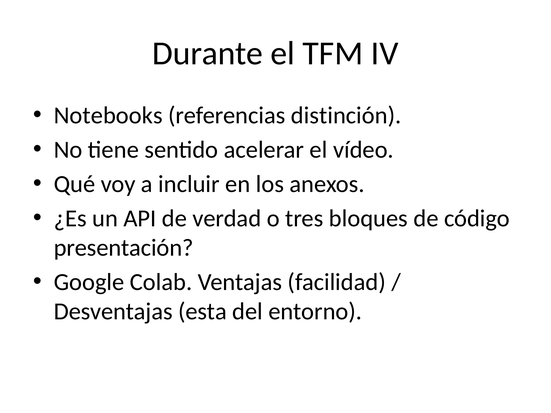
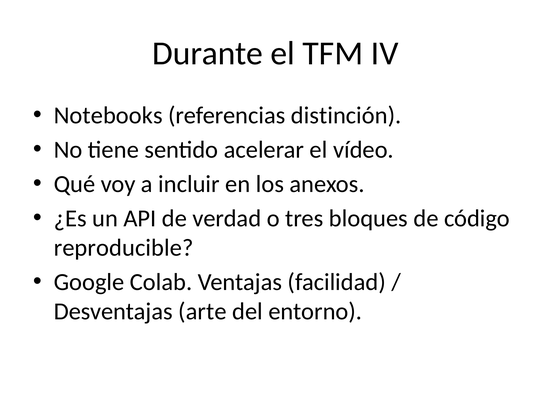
presentación: presentación -> reproducible (124, 248)
esta: esta -> arte (202, 312)
